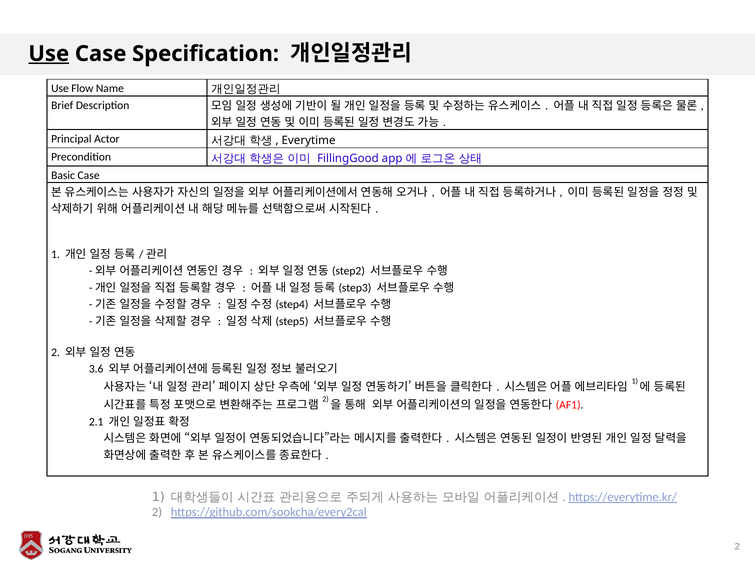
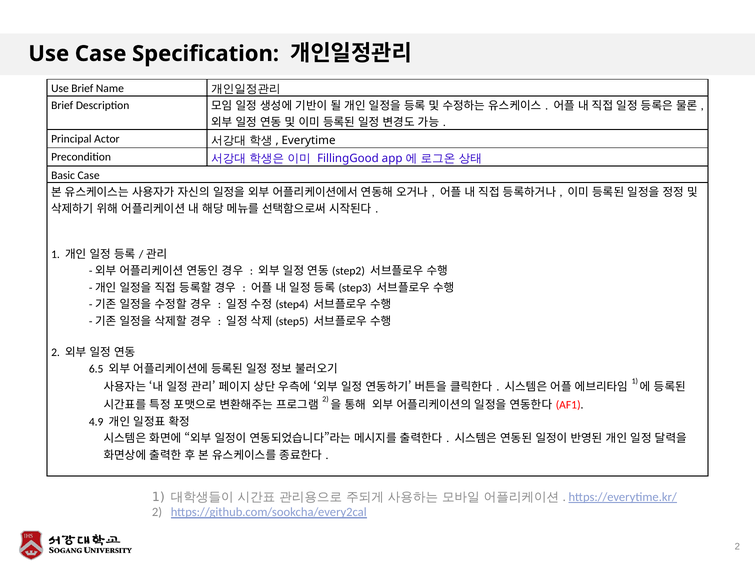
Use underline: present -> none (49, 54)
Use Flow: Flow -> Brief (82, 89)
3.6: 3.6 -> 6.5 (96, 369)
2.1: 2.1 -> 4.9 (96, 421)
